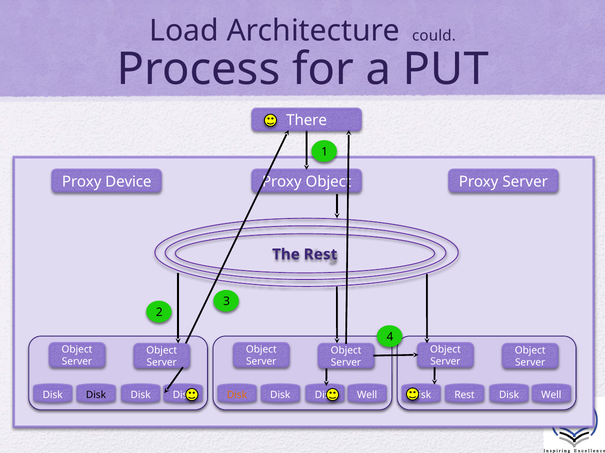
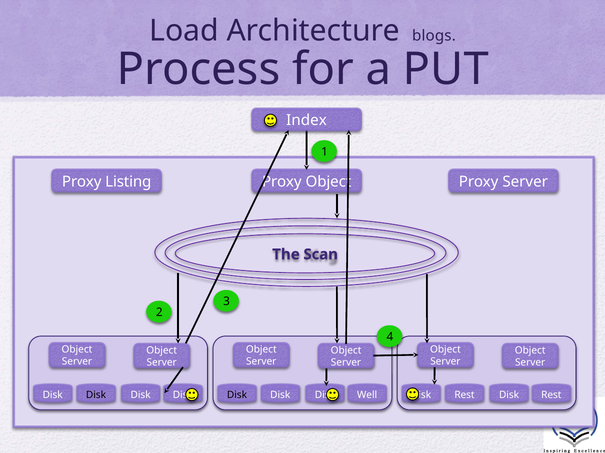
could: could -> blogs (434, 36)
There: There -> Index (307, 121)
Device: Device -> Listing (128, 182)
The Rest: Rest -> Scan (321, 255)
Disk colour: orange -> black (237, 395)
Well: Well -> Rest (551, 395)
